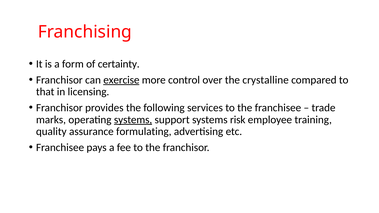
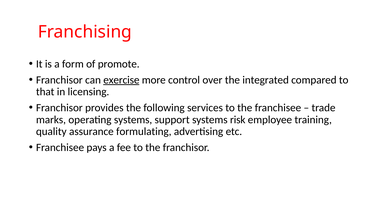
certainty: certainty -> promote (119, 64)
crystalline: crystalline -> integrated (266, 80)
systems underline: present -> none (133, 120)
